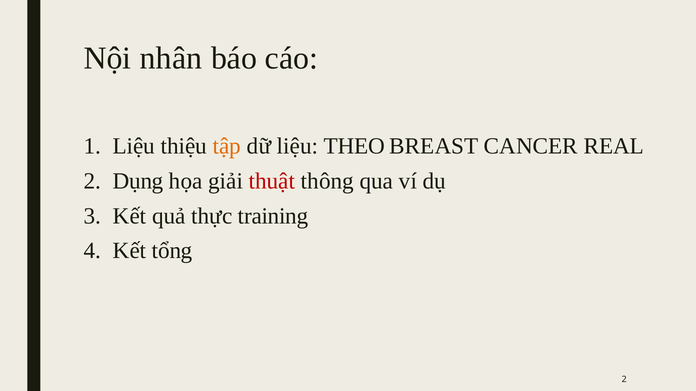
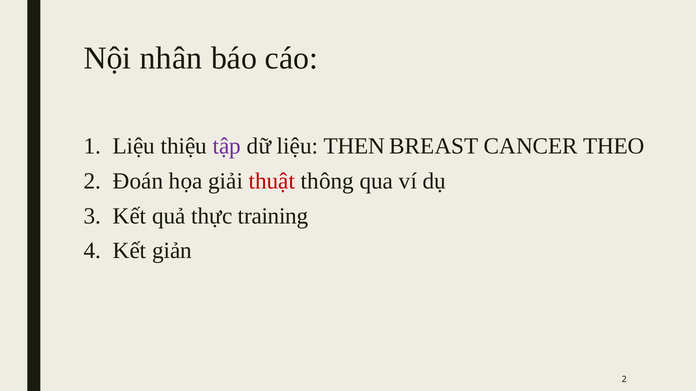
tập colour: orange -> purple (227, 146)
THEO: THEO -> THEN (354, 146)
REAL: REAL -> THEO (614, 146)
Dụng: Dụng -> Đoán (138, 181)
tổng: tổng -> giản (172, 251)
